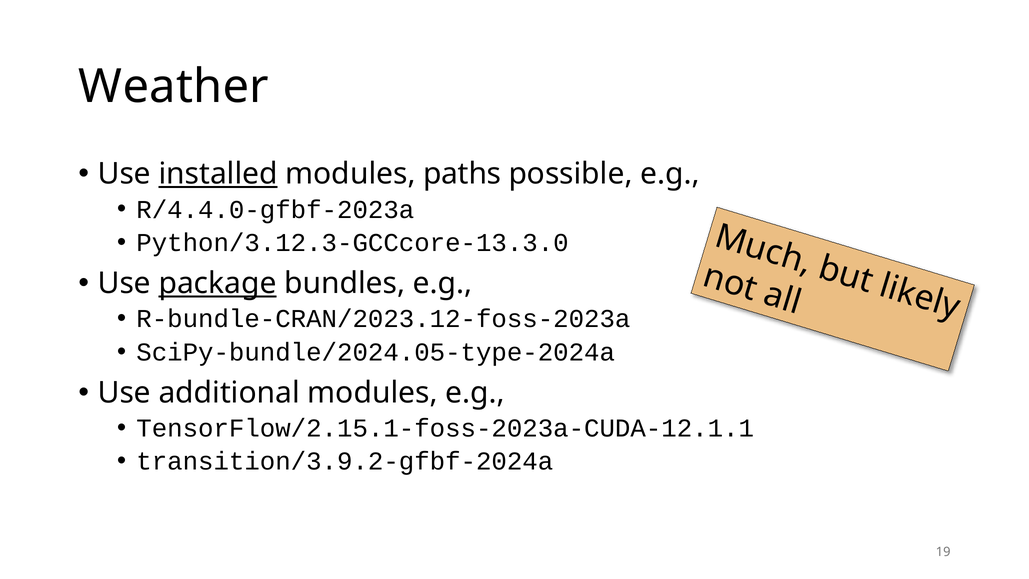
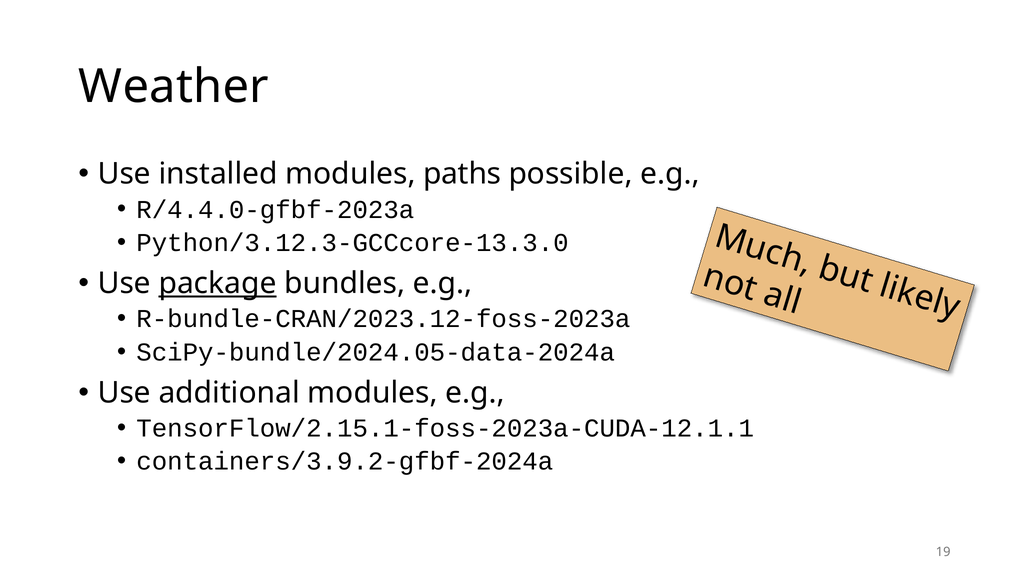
installed underline: present -> none (218, 174)
SciPy-bundle/2024.05-type-2024a: SciPy-bundle/2024.05-type-2024a -> SciPy-bundle/2024.05-data-2024a (376, 352)
transition/3.9.2-gfbf-2024a: transition/3.9.2-gfbf-2024a -> containers/3.9.2-gfbf-2024a (345, 461)
